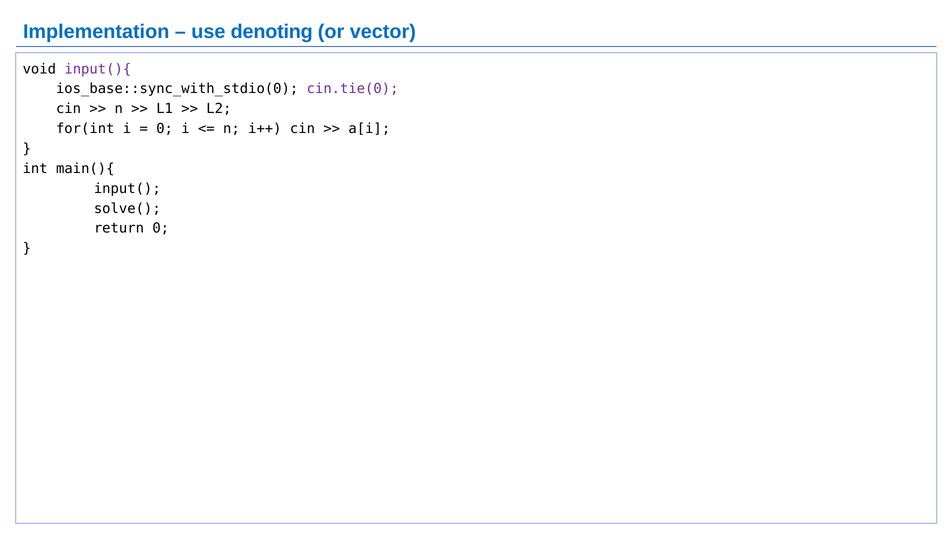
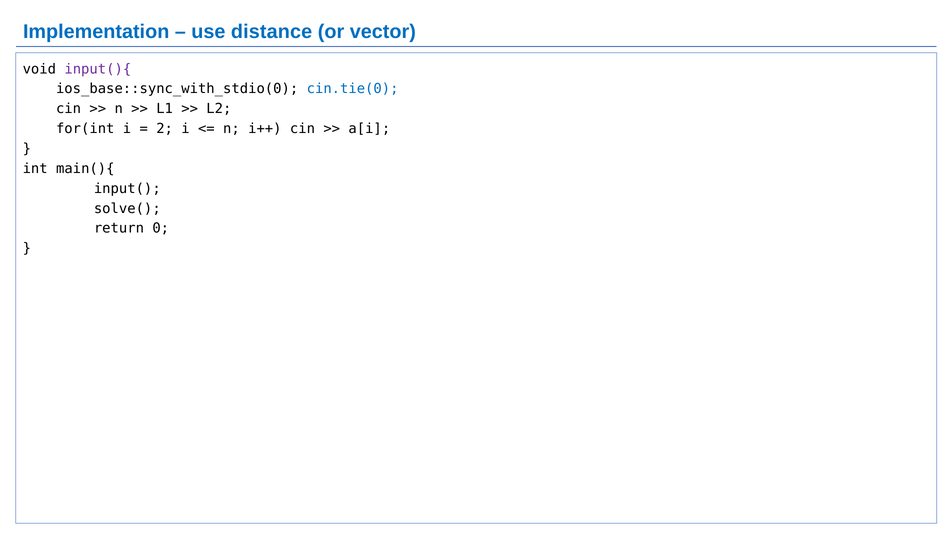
denoting: denoting -> distance (272, 32)
cin.tie(0 colour: purple -> blue (353, 89)
0: 0 -> 2 (165, 129)
